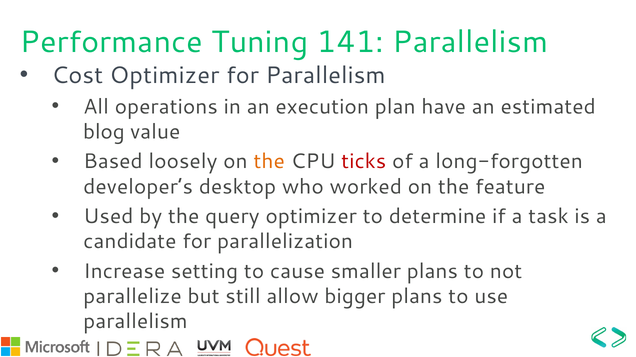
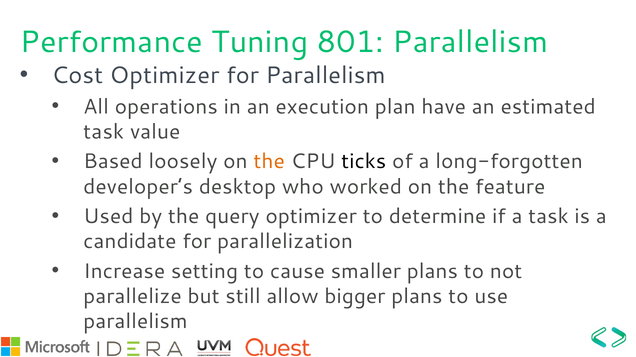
141: 141 -> 801 (350, 42)
blog: blog -> task (104, 132)
ticks colour: red -> black (364, 162)
